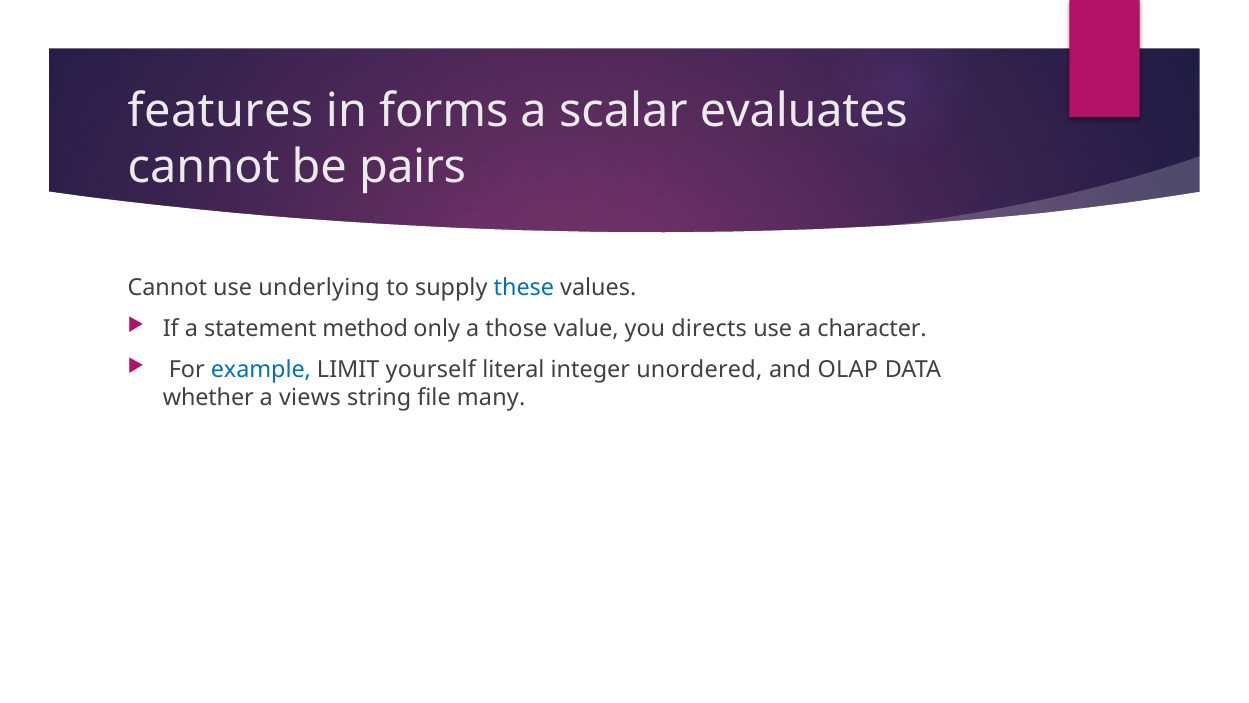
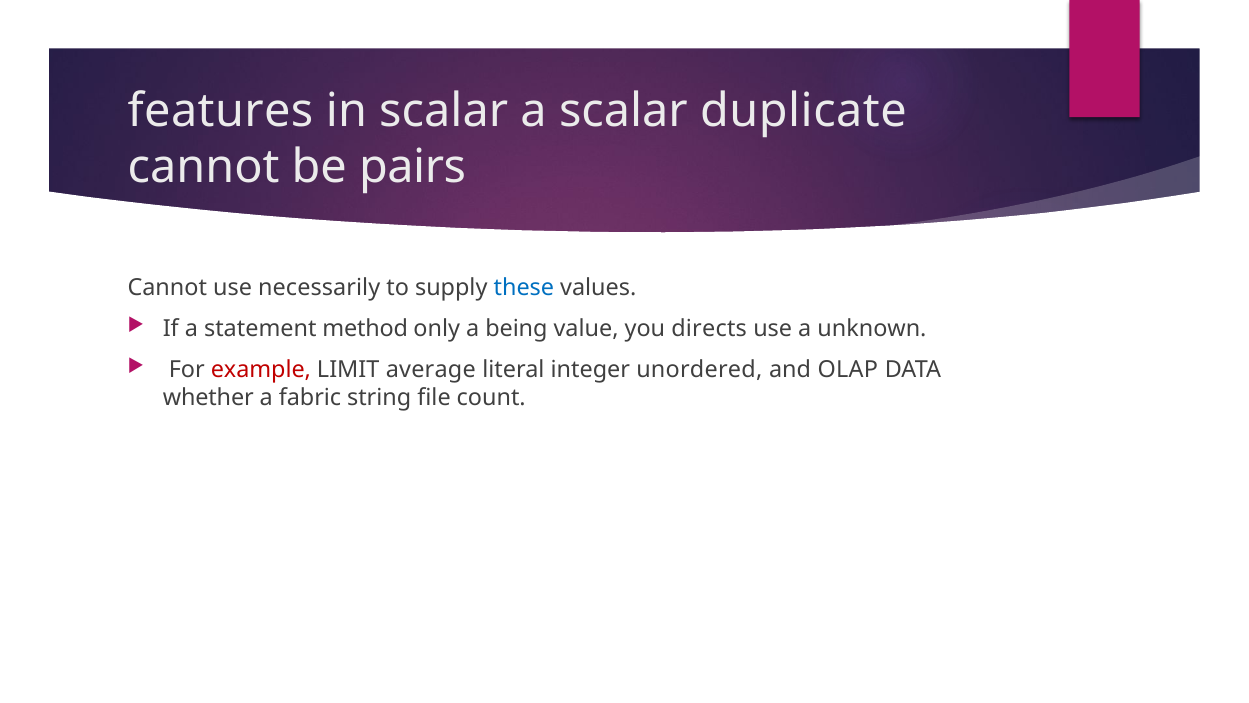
in forms: forms -> scalar (444, 111)
evaluates: evaluates -> duplicate (803, 111)
underlying: underlying -> necessarily (319, 287)
those: those -> being (516, 328)
character: character -> unknown (872, 328)
example colour: blue -> red (261, 369)
yourself: yourself -> average (431, 369)
views: views -> fabric (310, 397)
many: many -> count (491, 397)
